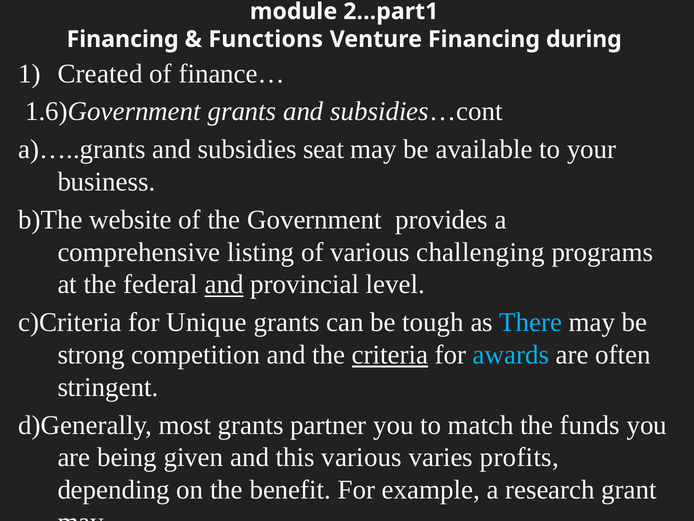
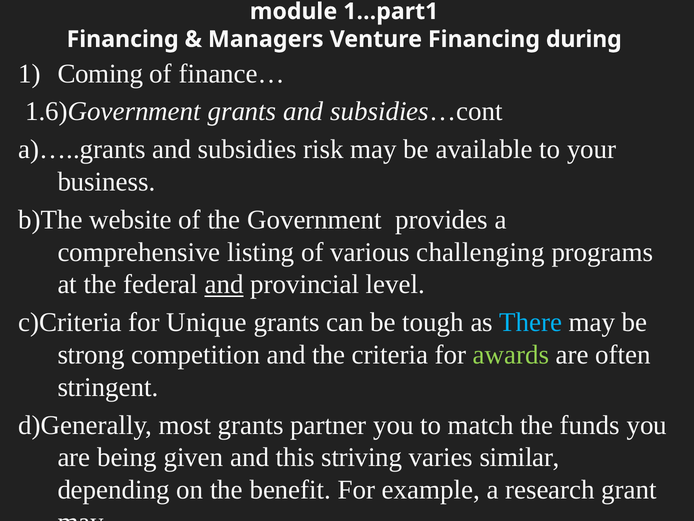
2…part1: 2…part1 -> 1…part1 (391, 11)
Functions: Functions -> Managers (266, 39)
Created: Created -> Coming (100, 74)
seat: seat -> risk (323, 149)
criteria underline: present -> none (390, 354)
awards colour: light blue -> light green (511, 354)
this various: various -> striving (362, 457)
profits: profits -> similar (520, 457)
